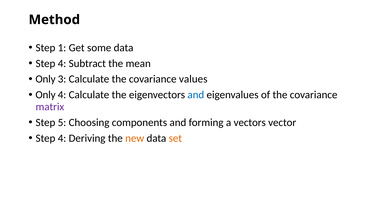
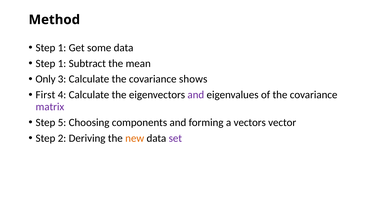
4: 4 -> 1 (62, 63)
values: values -> shows (193, 79)
Only: Only -> First (45, 95)
and colour: blue -> purple (196, 95)
4: 4 -> 2 (62, 138)
set colour: orange -> purple (175, 138)
